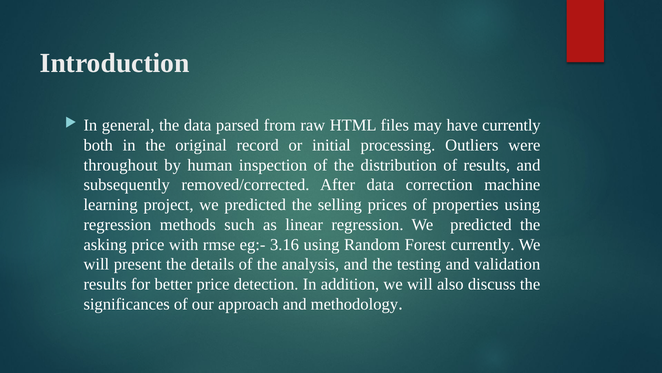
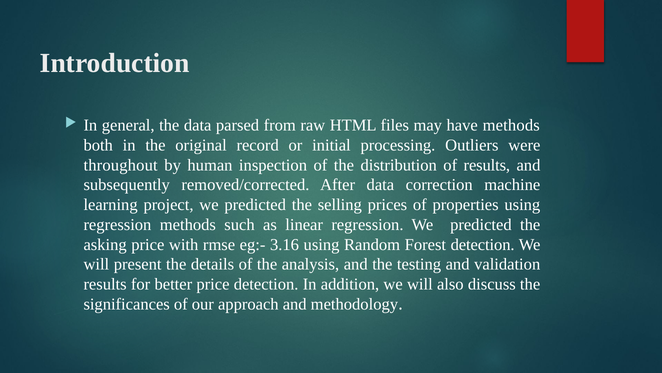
have currently: currently -> methods (511, 125)
Forest currently: currently -> detection (483, 244)
